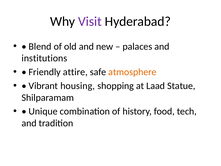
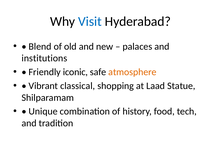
Visit colour: purple -> blue (90, 21)
attire: attire -> iconic (75, 72)
housing: housing -> classical (78, 86)
